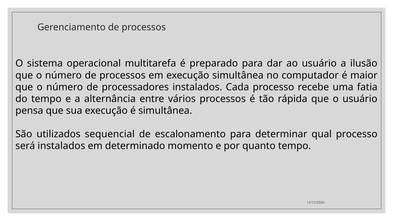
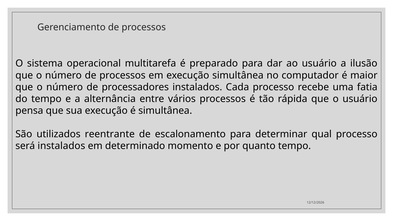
sequencial: sequencial -> reentrante (110, 134)
